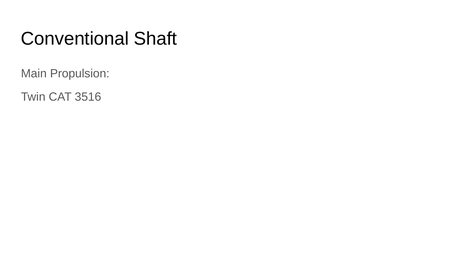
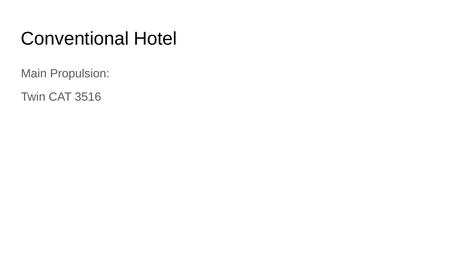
Shaft: Shaft -> Hotel (155, 39)
